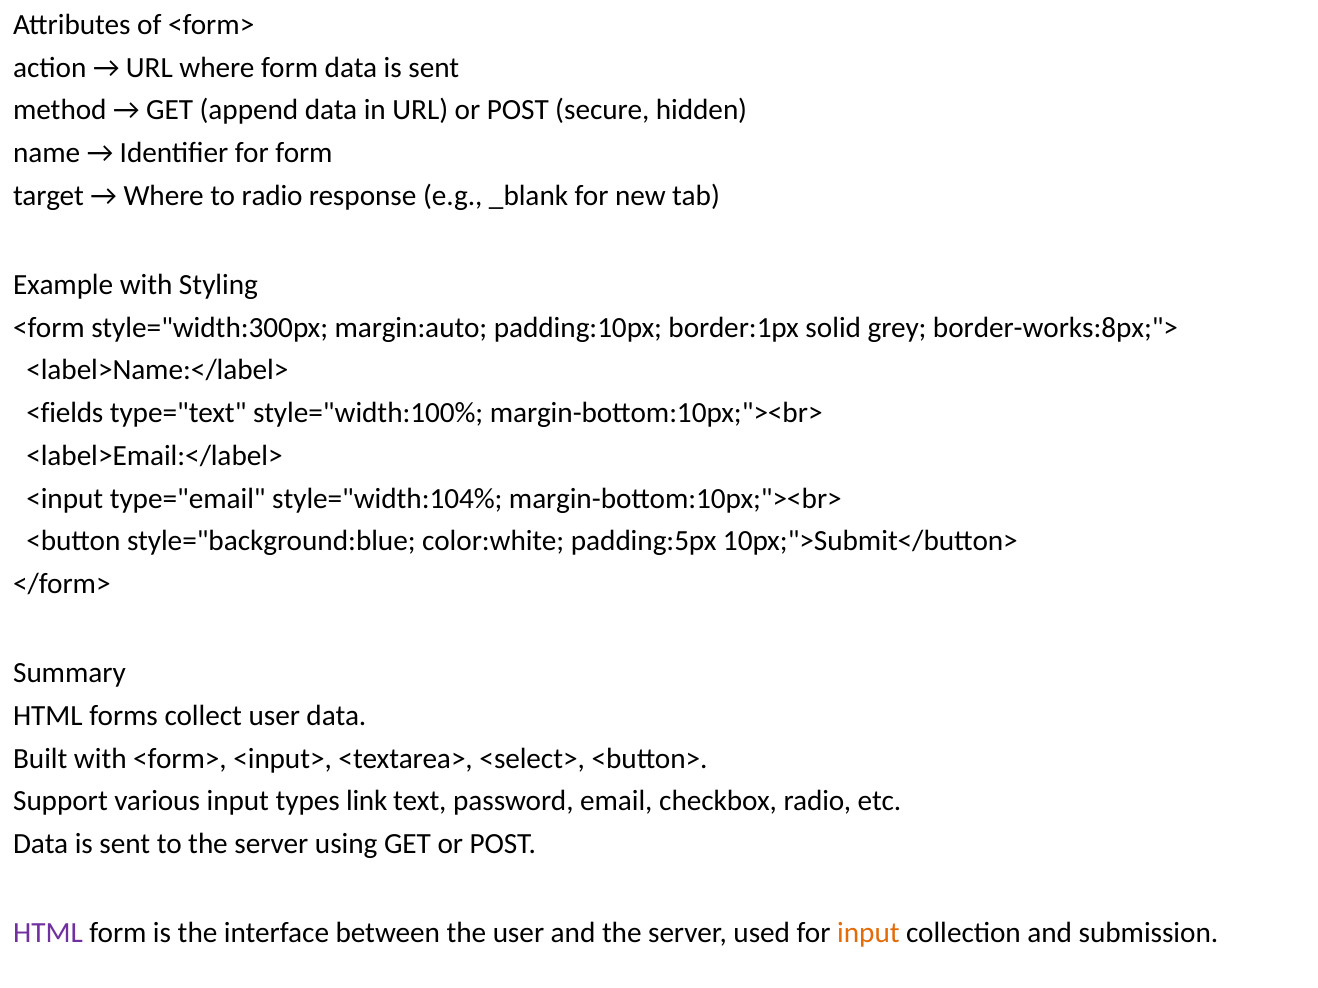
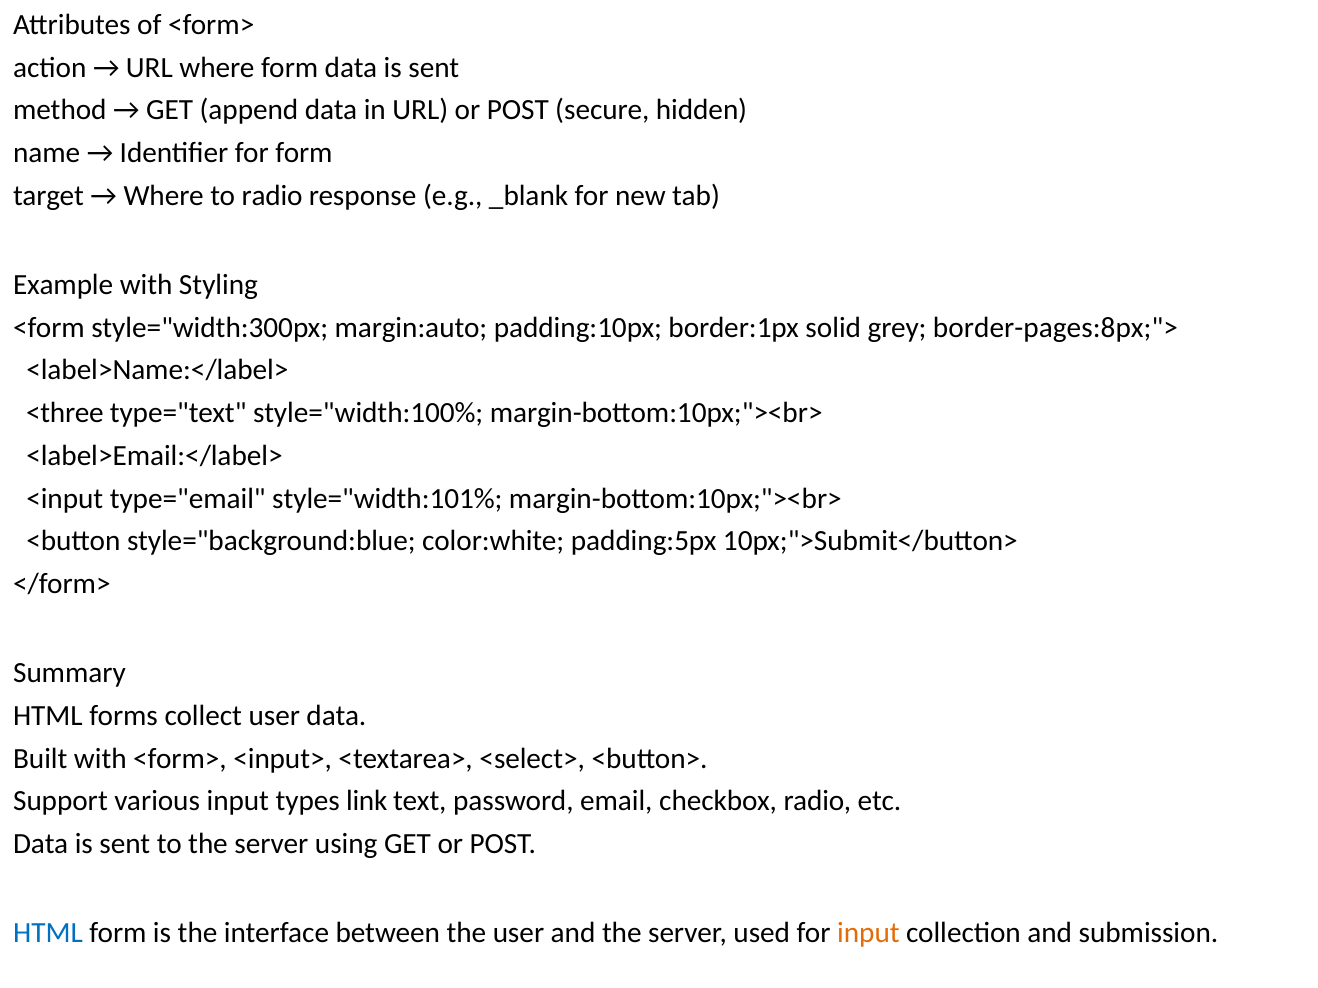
border-works:8px;">: border-works:8px;"> -> border-pages:8px;"> (1055, 328)
<fields: <fields -> <three (65, 413)
style="width:104%: style="width:104% -> style="width:101% (387, 499)
HTML colour: purple -> blue (48, 933)
